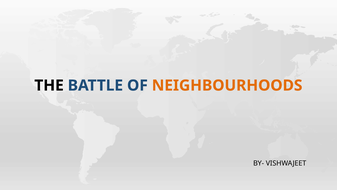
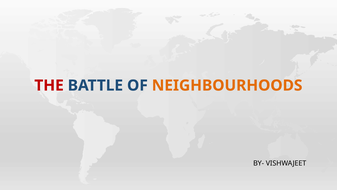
THE colour: black -> red (49, 85)
